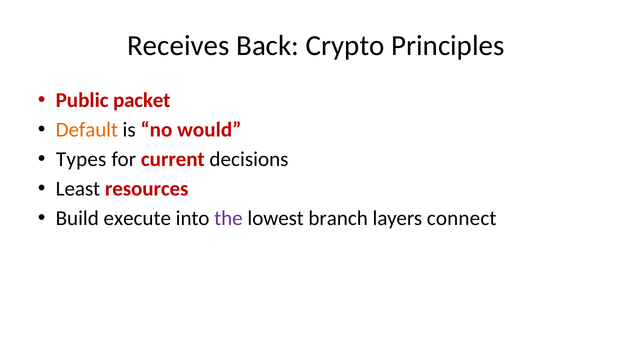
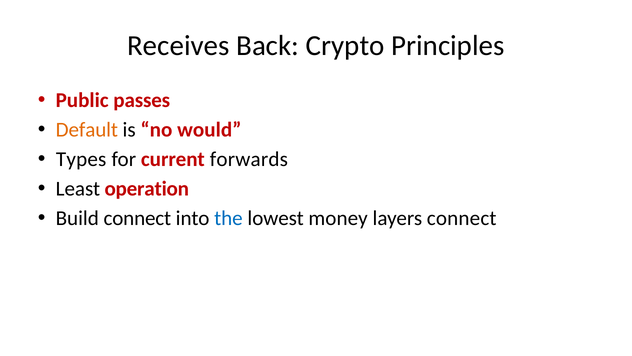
packet: packet -> passes (142, 100)
decisions: decisions -> forwards (249, 159)
resources: resources -> operation (147, 189)
Build execute: execute -> connect (137, 218)
the colour: purple -> blue (228, 218)
branch: branch -> money (338, 218)
